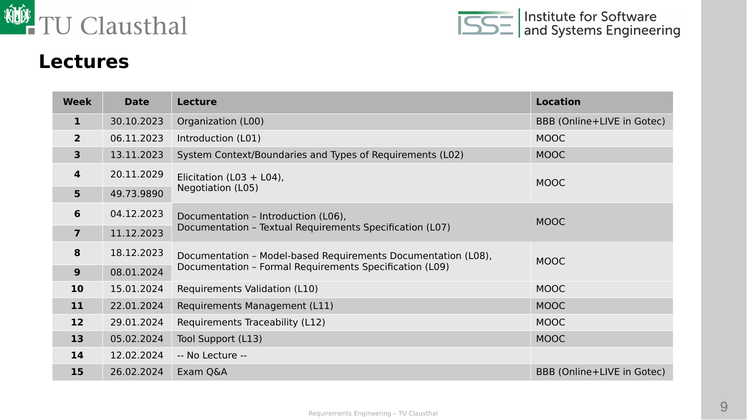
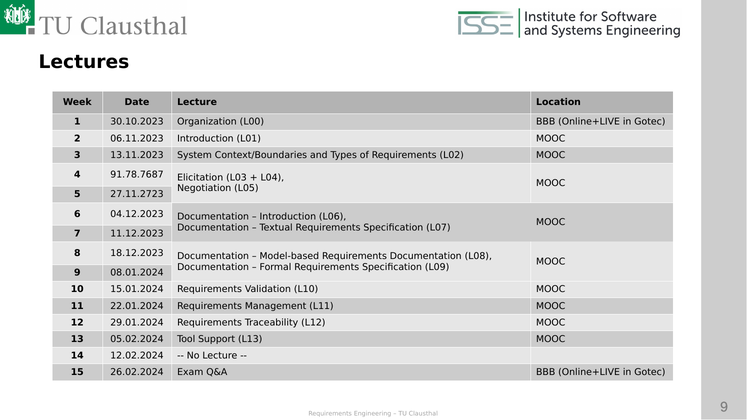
20.11.2029: 20.11.2029 -> 91.78.7687 (137, 175)
49.73.9890: 49.73.9890 -> 27.11.2723 (137, 194)
